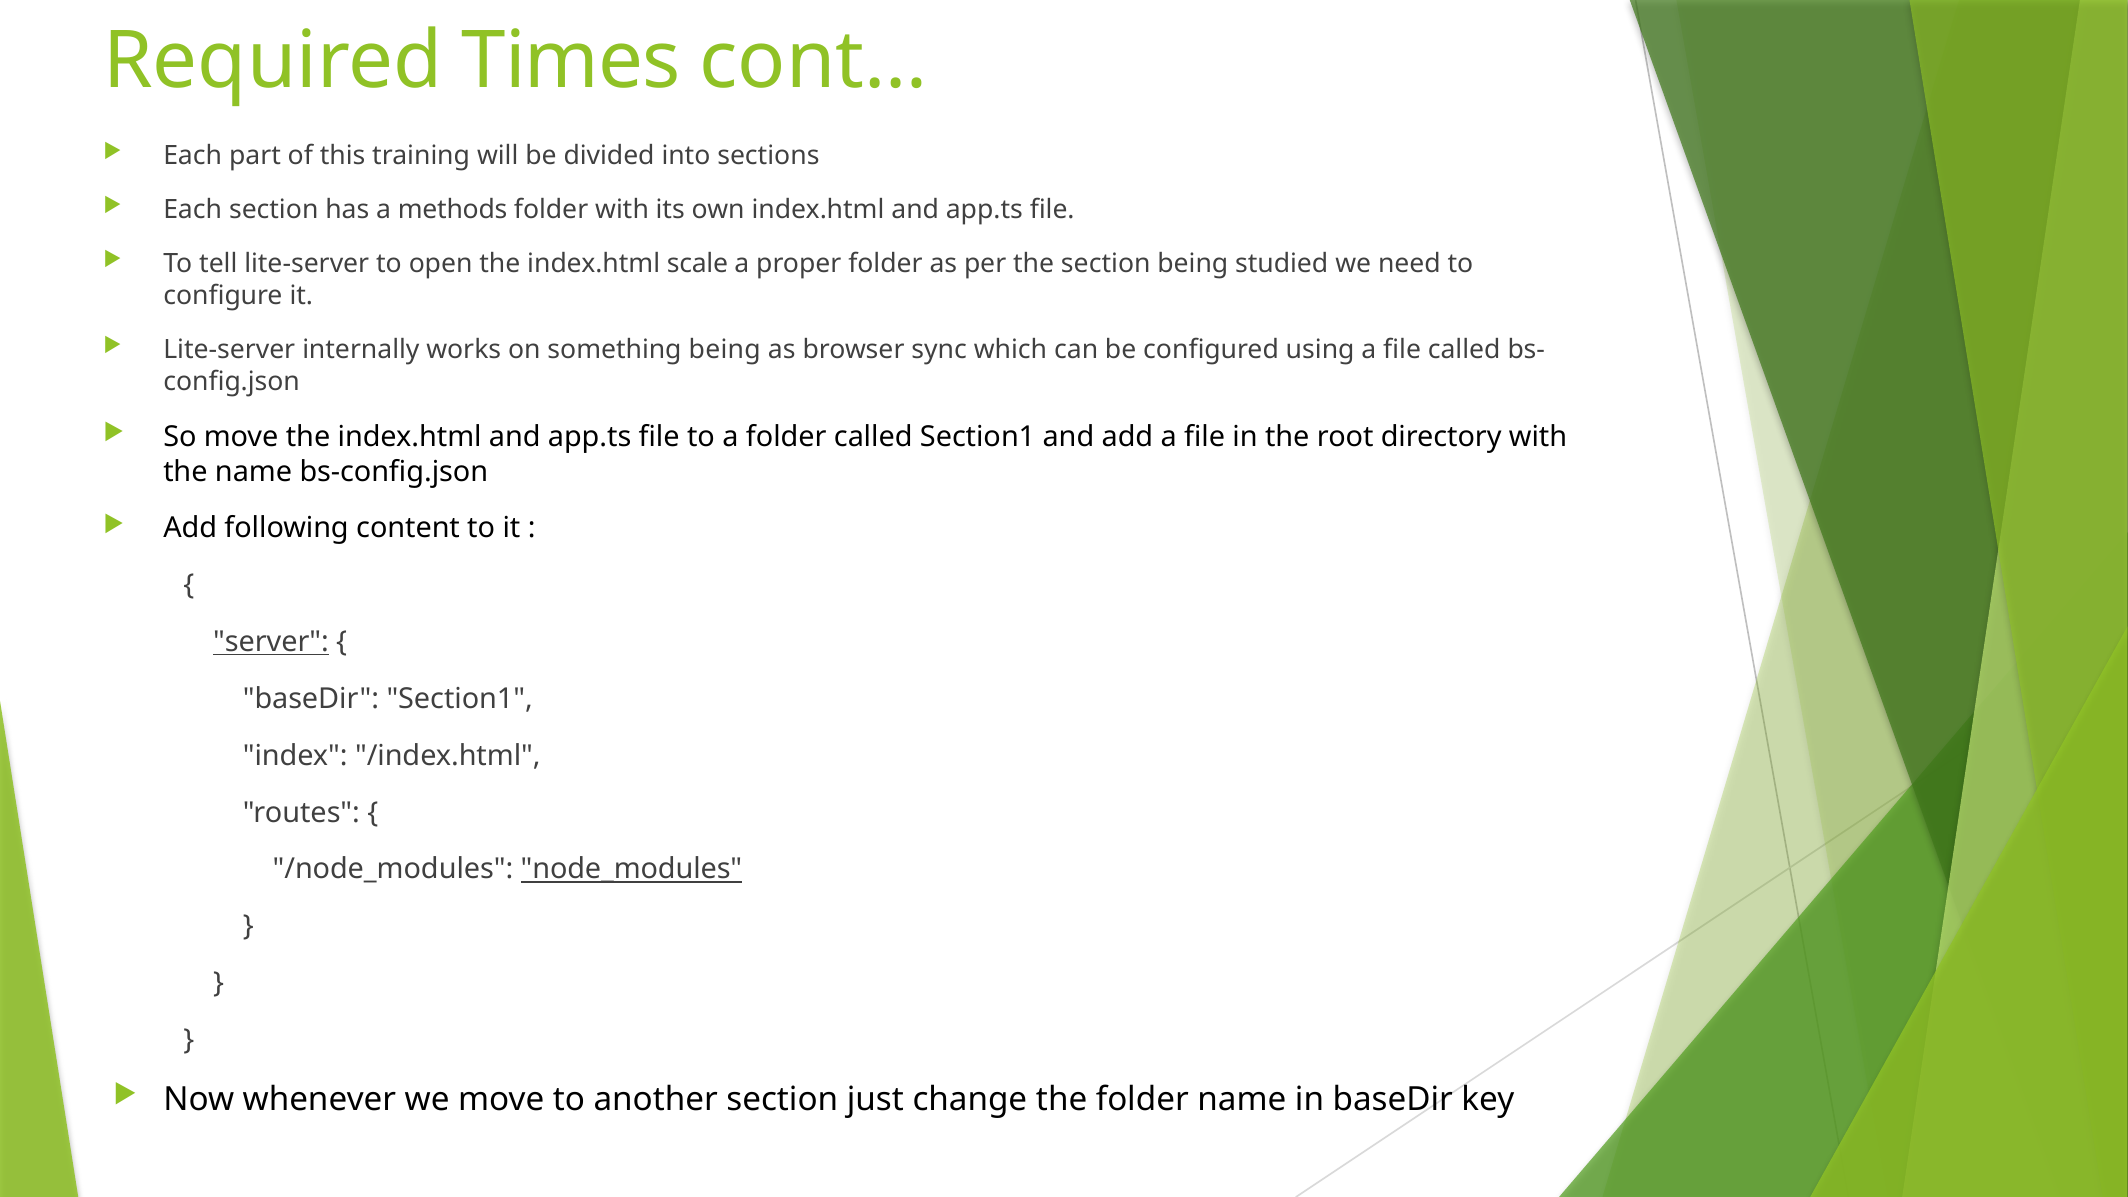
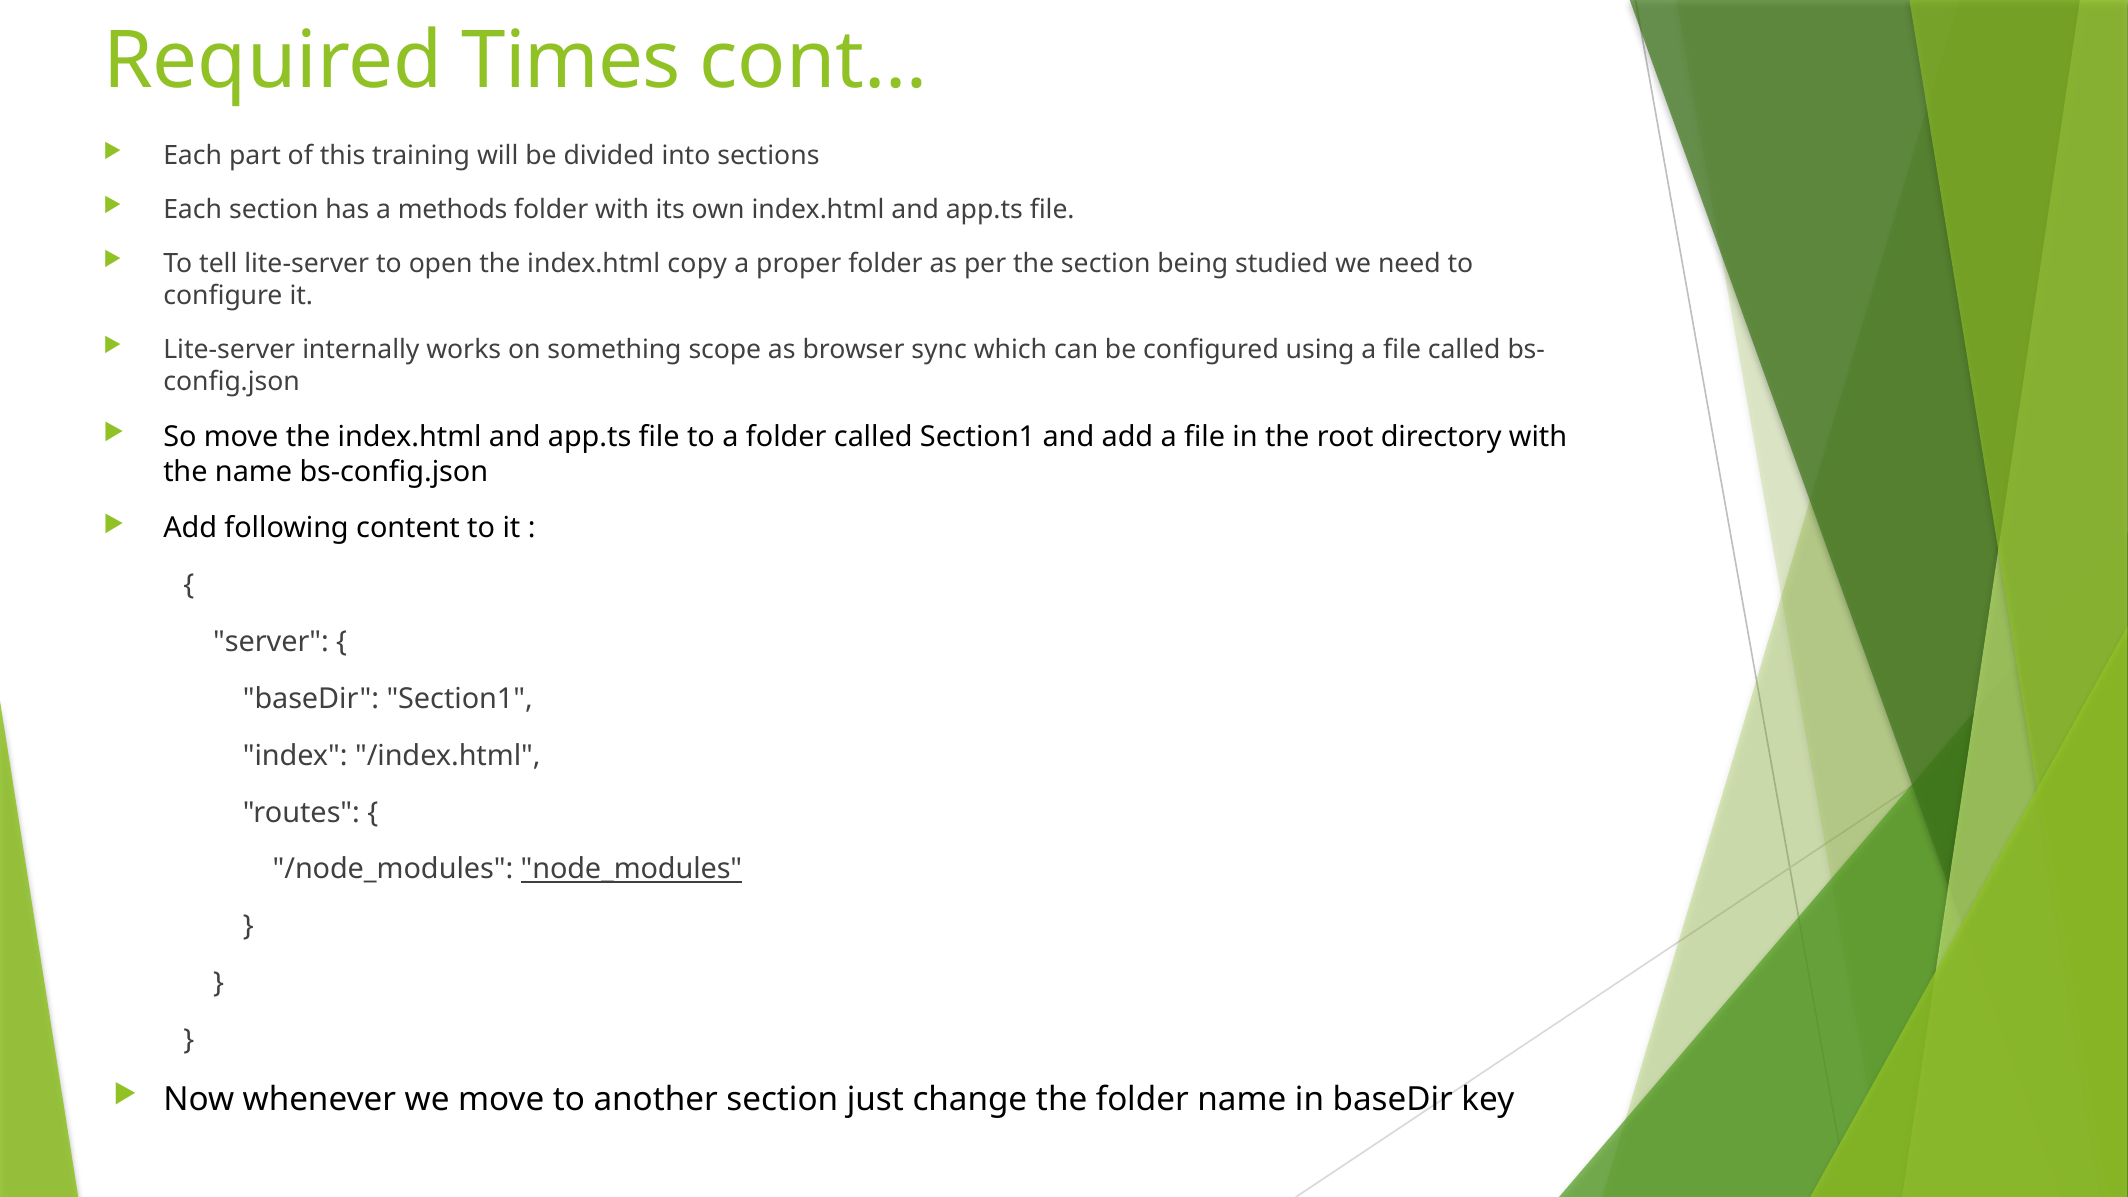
scale: scale -> copy (697, 263)
something being: being -> scope (725, 350)
server underline: present -> none (271, 642)
